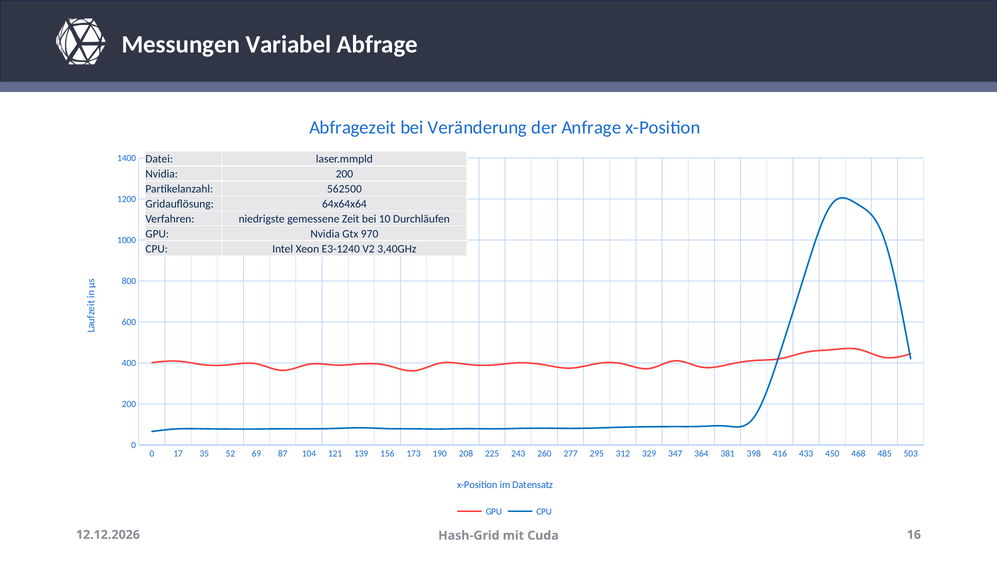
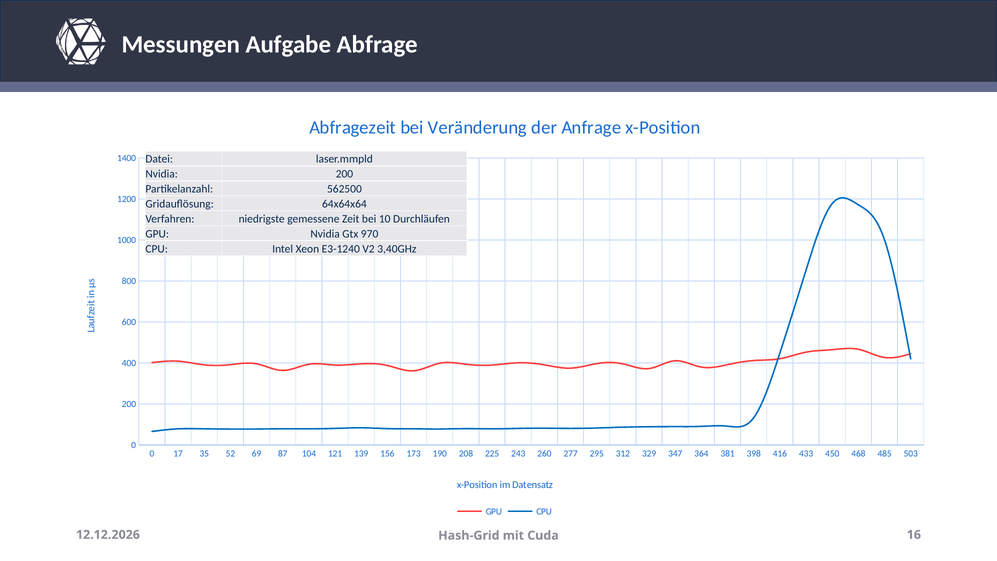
Variabel: Variabel -> Aufgabe (288, 44)
